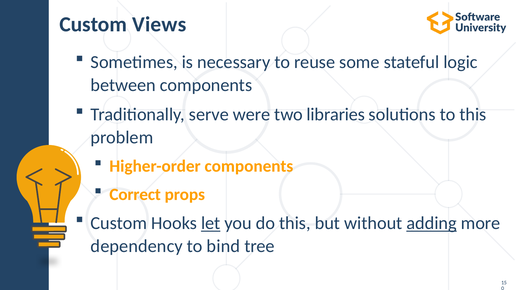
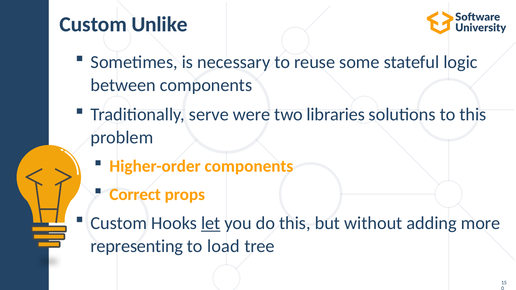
Views: Views -> Unlike (160, 24)
adding underline: present -> none (432, 223)
dependency: dependency -> representing (137, 246)
bind: bind -> load (223, 246)
